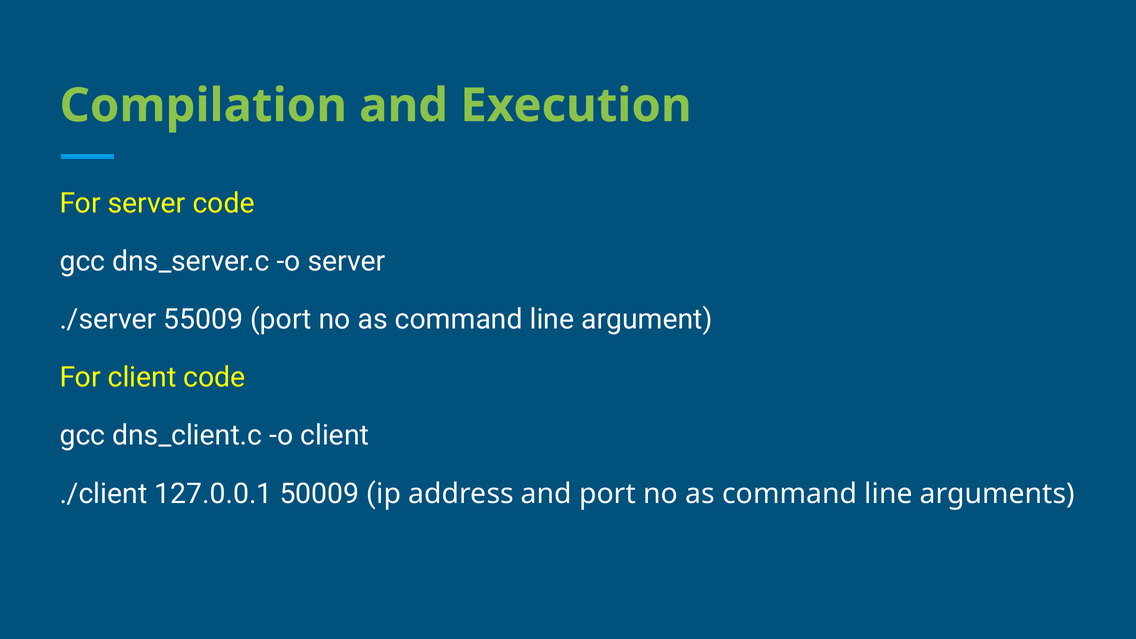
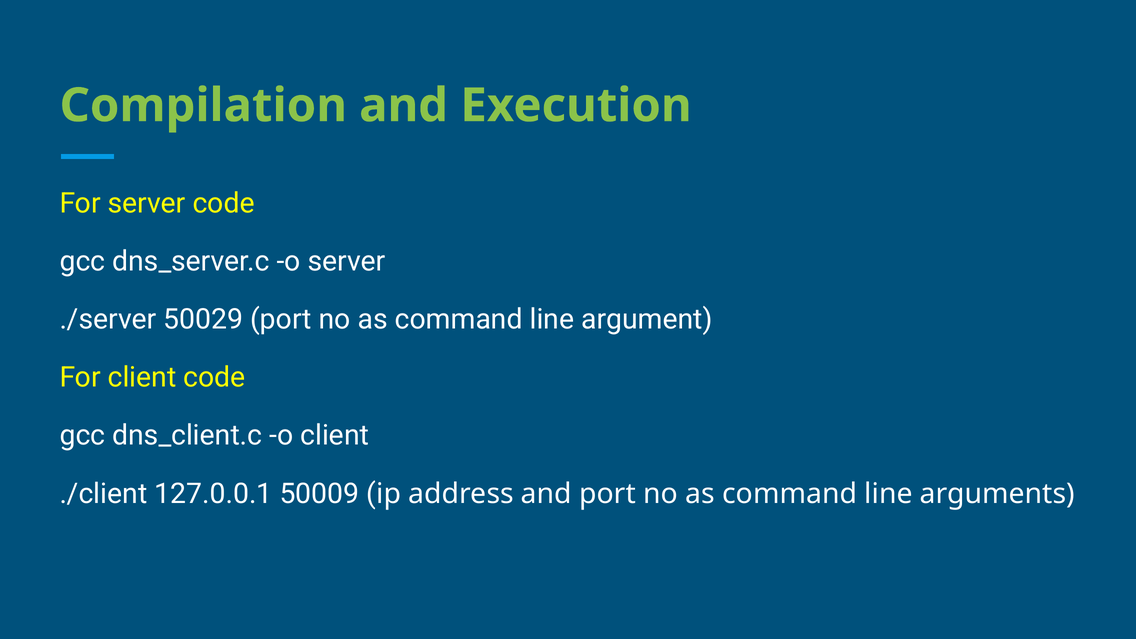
55009: 55009 -> 50029 (203, 319)
